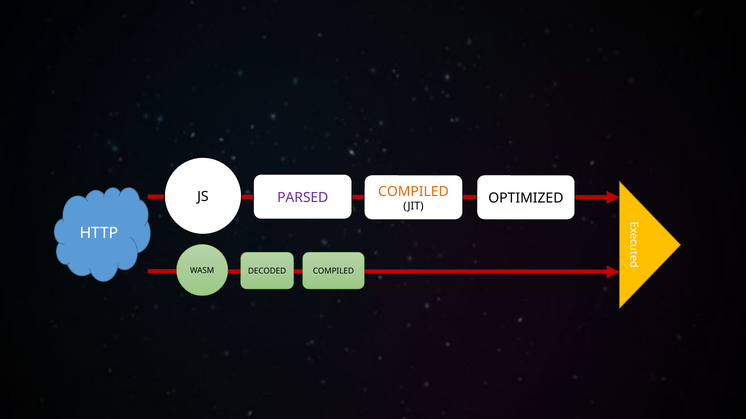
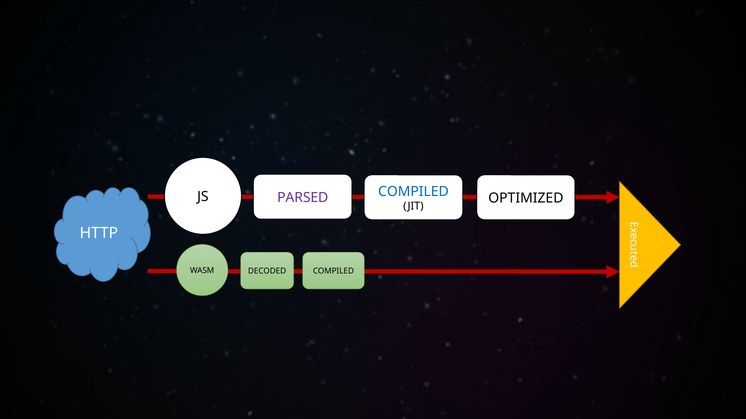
COMPILED colour: orange -> blue (413, 192)
